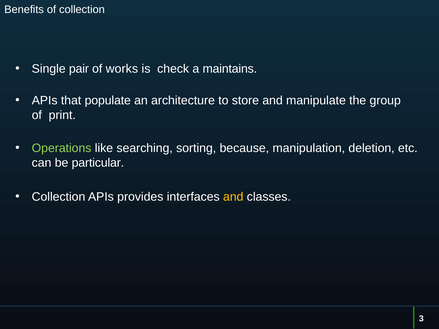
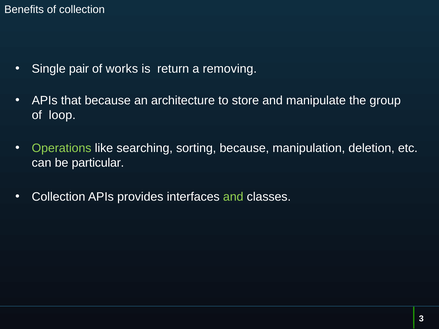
check: check -> return (173, 69)
maintains: maintains -> removing (230, 69)
that populate: populate -> because (108, 101)
print: print -> loop (62, 115)
and colour: yellow -> light green (233, 197)
